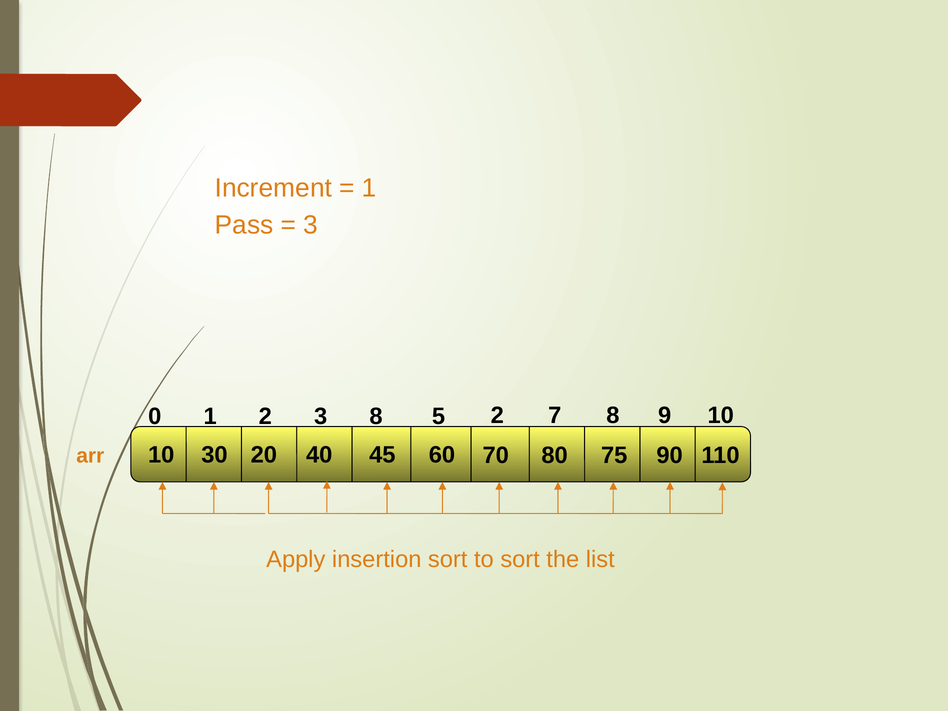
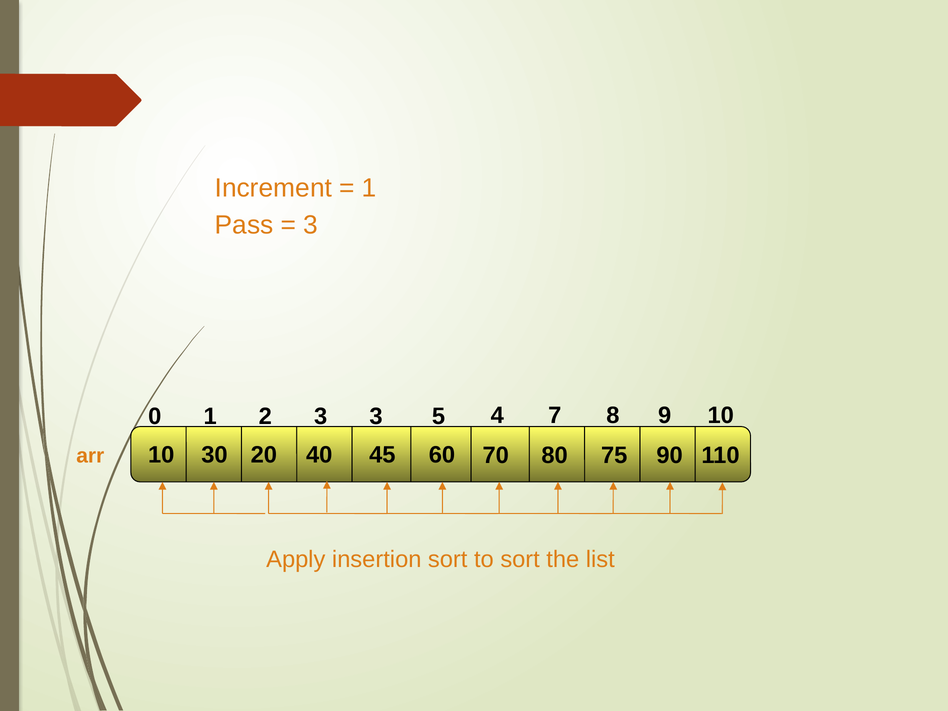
0 8: 8 -> 3 (376, 417)
5 2: 2 -> 4 (497, 415)
